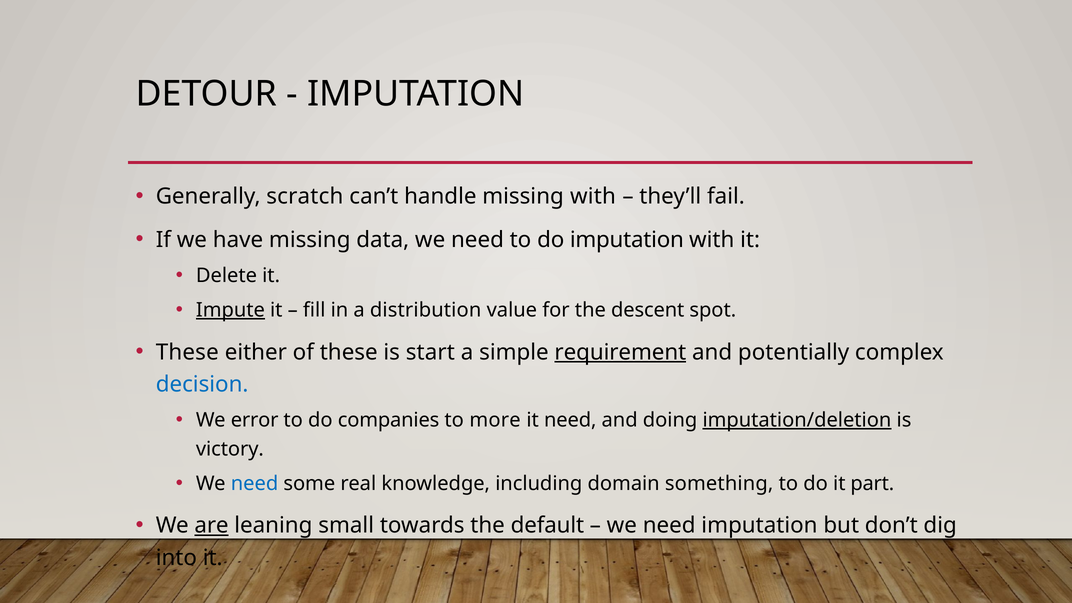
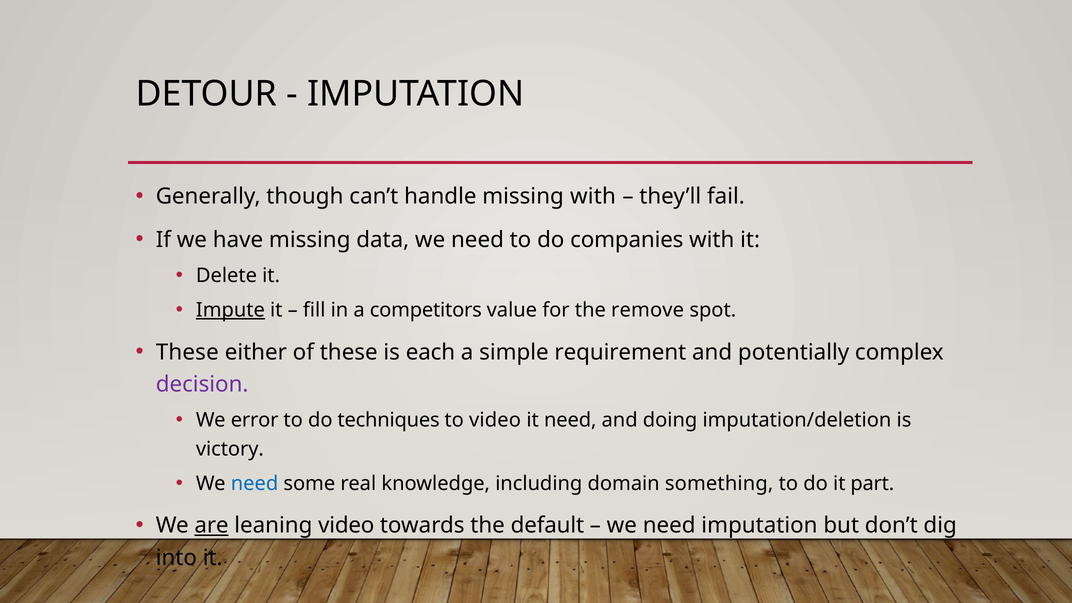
scratch: scratch -> though (305, 197)
do imputation: imputation -> companies (627, 240)
distribution: distribution -> competitors (426, 310)
descent: descent -> remove (648, 310)
start: start -> each (430, 352)
requirement underline: present -> none (620, 352)
decision colour: blue -> purple (202, 384)
companies: companies -> techniques (389, 420)
to more: more -> video (495, 420)
imputation/deletion underline: present -> none (797, 420)
leaning small: small -> video (346, 526)
